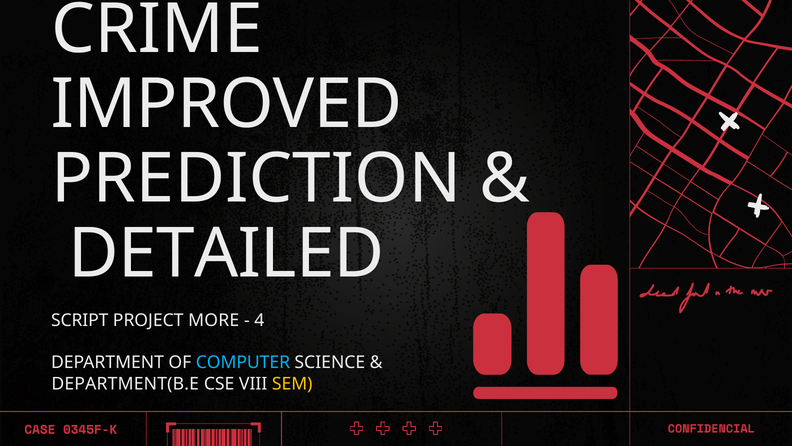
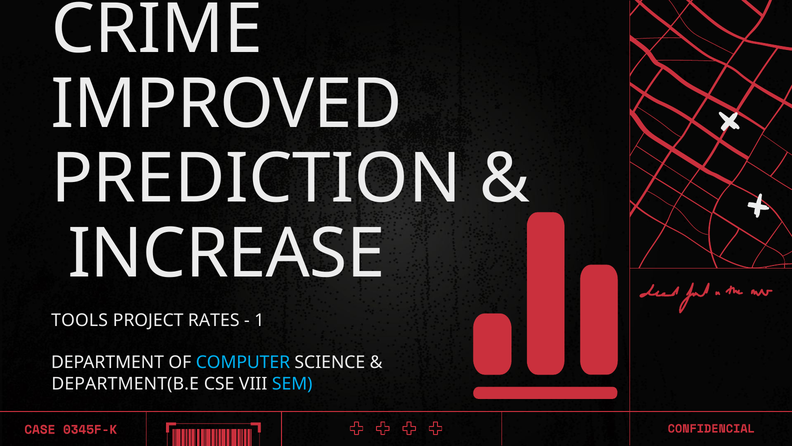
DETAILED: DETAILED -> INCREASE (226, 254)
SCRIPT: SCRIPT -> TOOLS (80, 320)
MORE: MORE -> RATES (214, 320)
4: 4 -> 1 (259, 320)
SEM colour: yellow -> light blue (292, 383)
